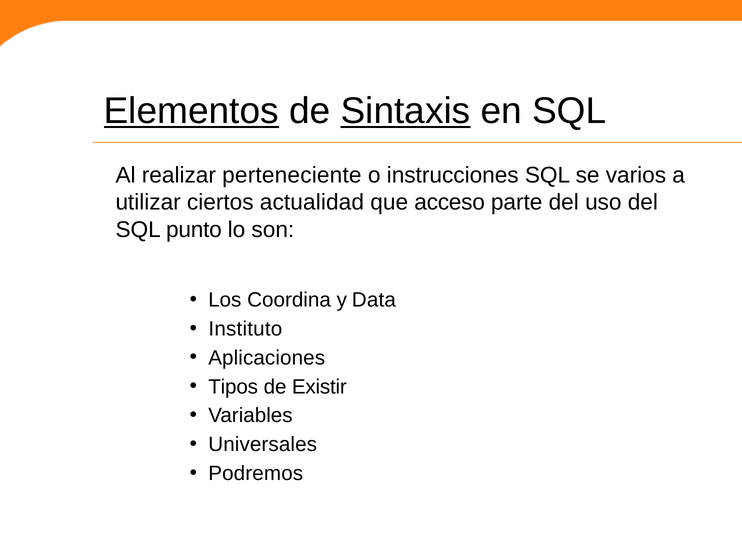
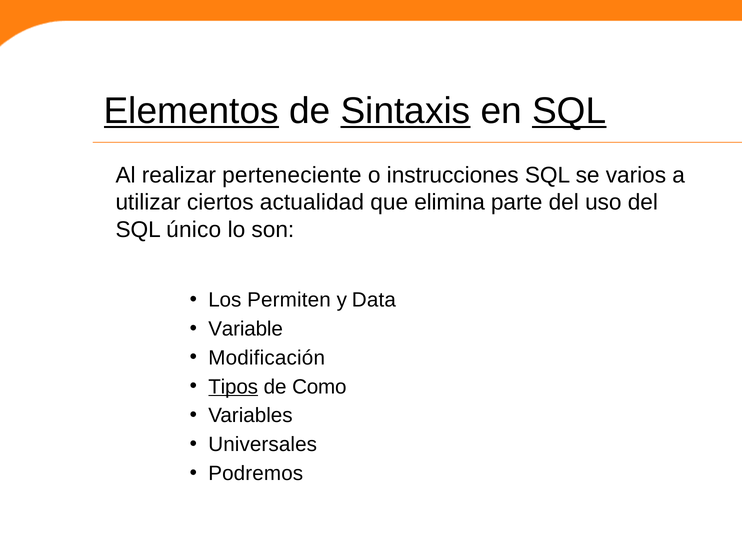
SQL underline: none -> present (569, 111)
acceso: acceso -> elimina (450, 202)
punto: punto -> único (194, 229)
Coordina: Coordina -> Permiten (289, 300)
Instituto: Instituto -> Variable (246, 329)
Aplicaciones: Aplicaciones -> Modificación (267, 358)
Tipos underline: none -> present (233, 386)
Existir: Existir -> Como (319, 386)
